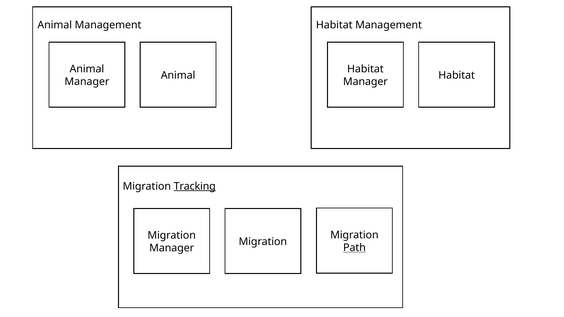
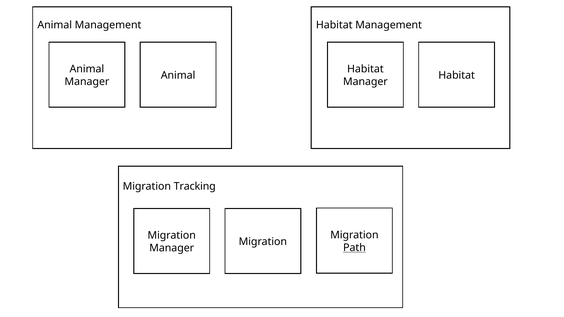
Tracking underline: present -> none (195, 186)
